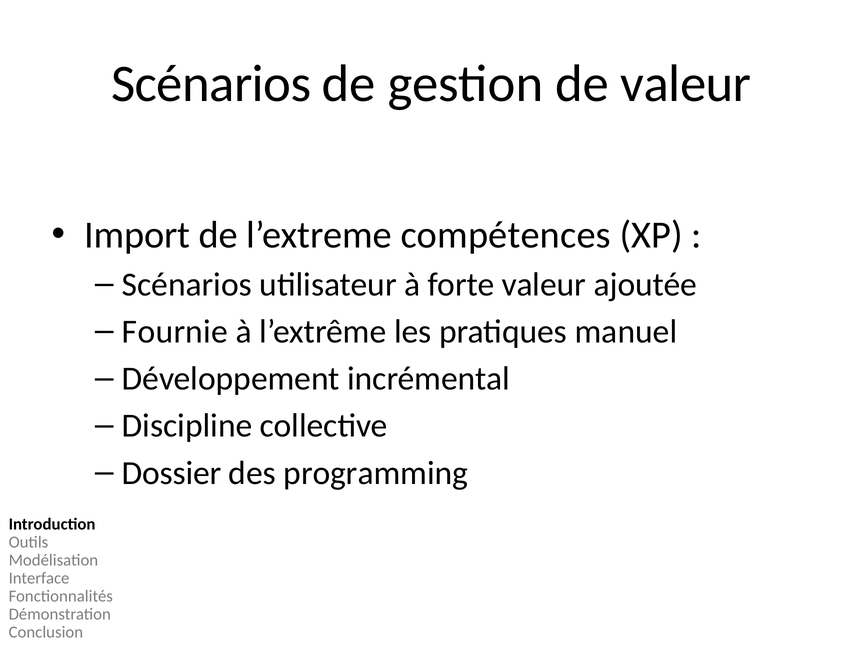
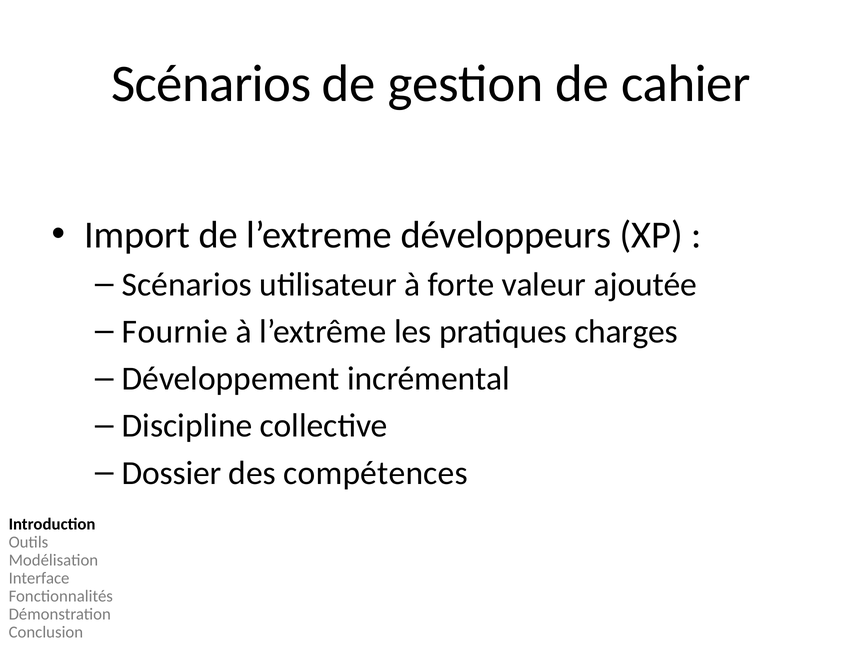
de valeur: valeur -> cahier (686, 84)
compétences: compétences -> développeurs (506, 235)
manuel: manuel -> charges (626, 331)
programming: programming -> compétences (376, 472)
